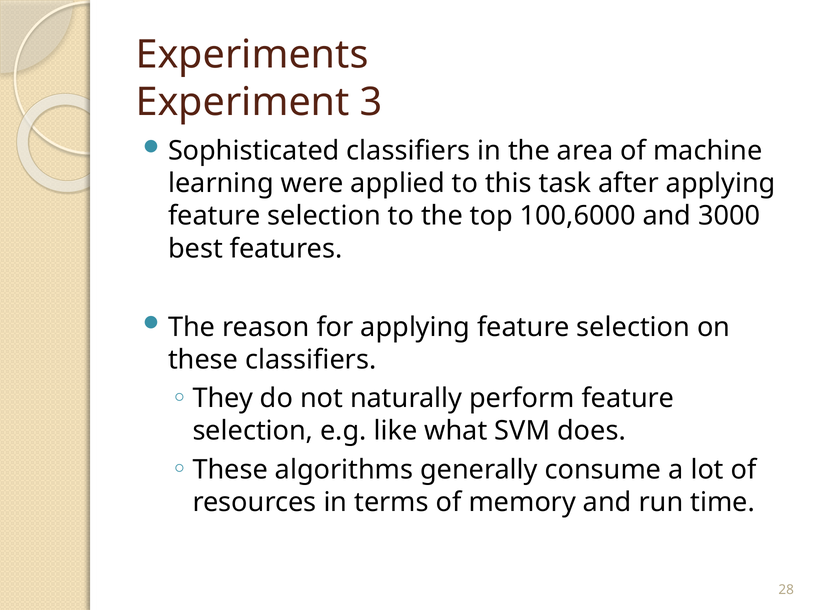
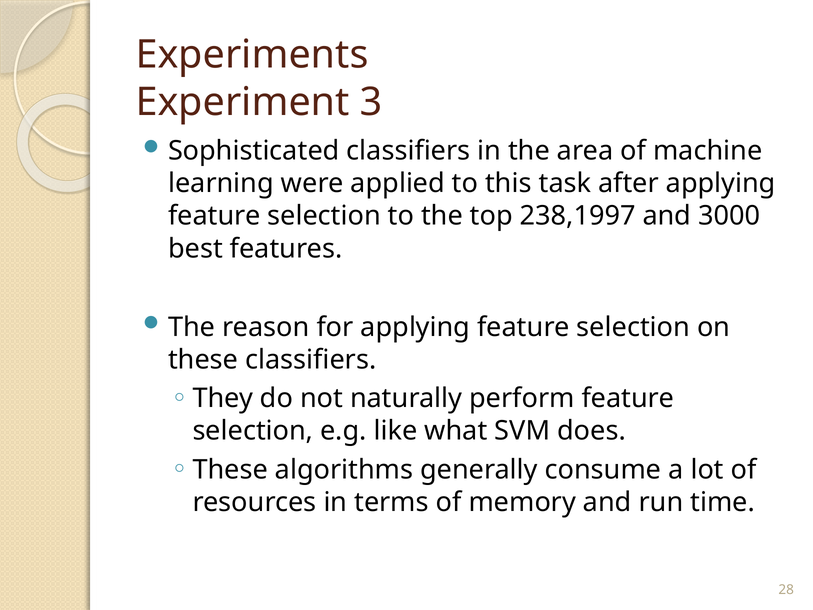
100,6000: 100,6000 -> 238,1997 (578, 216)
